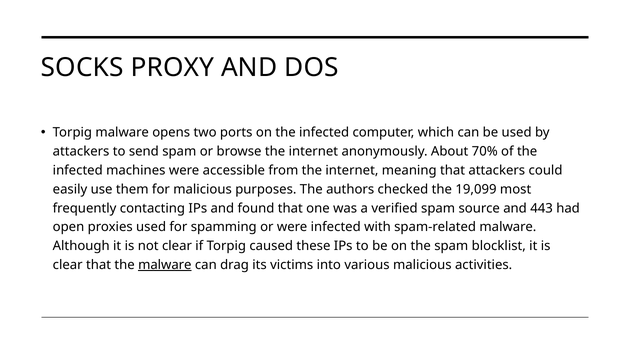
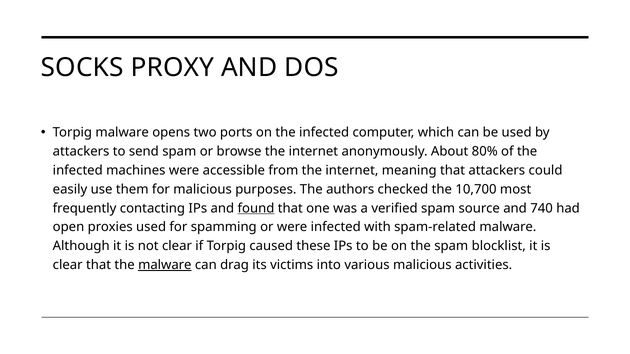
70%: 70% -> 80% (485, 152)
19,099: 19,099 -> 10,700 (476, 190)
found underline: none -> present (256, 208)
443: 443 -> 740 (542, 208)
